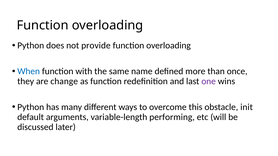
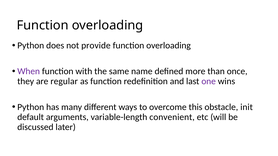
When colour: blue -> purple (29, 71)
change: change -> regular (64, 81)
performing: performing -> convenient (172, 117)
